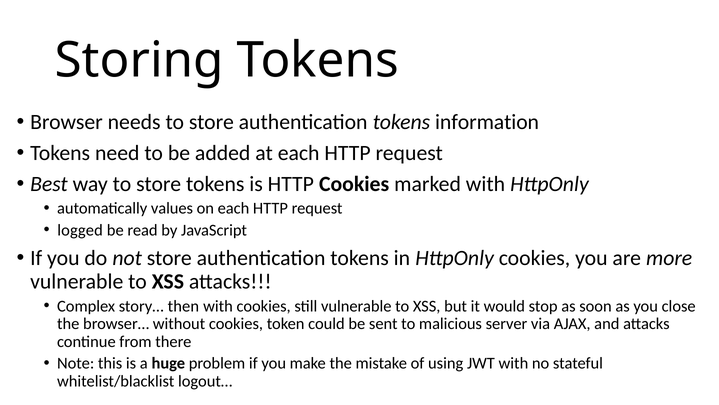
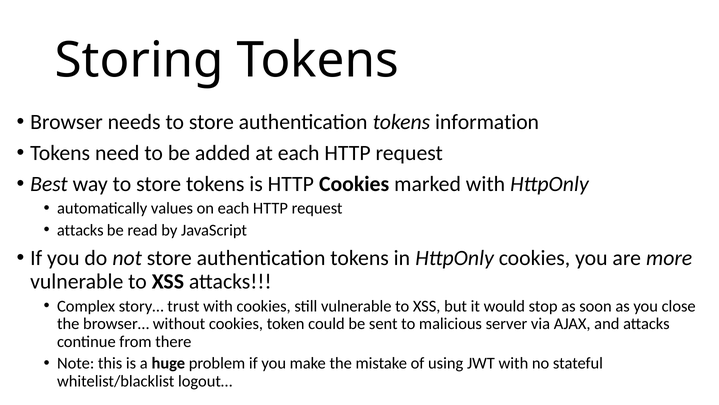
logged: logged -> attacks (80, 230)
then: then -> trust (183, 306)
